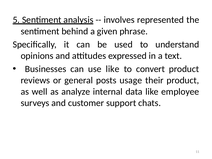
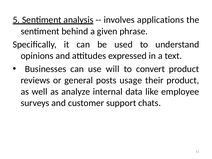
represented: represented -> applications (160, 20)
use like: like -> will (113, 69)
